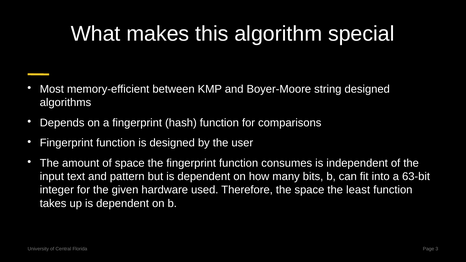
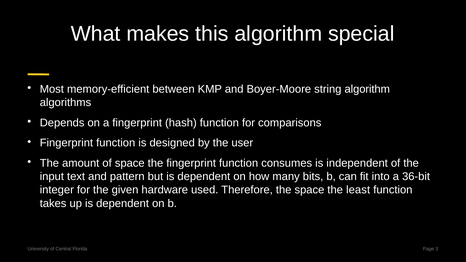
string designed: designed -> algorithm (367, 89)
63-bit: 63-bit -> 36-bit (416, 177)
